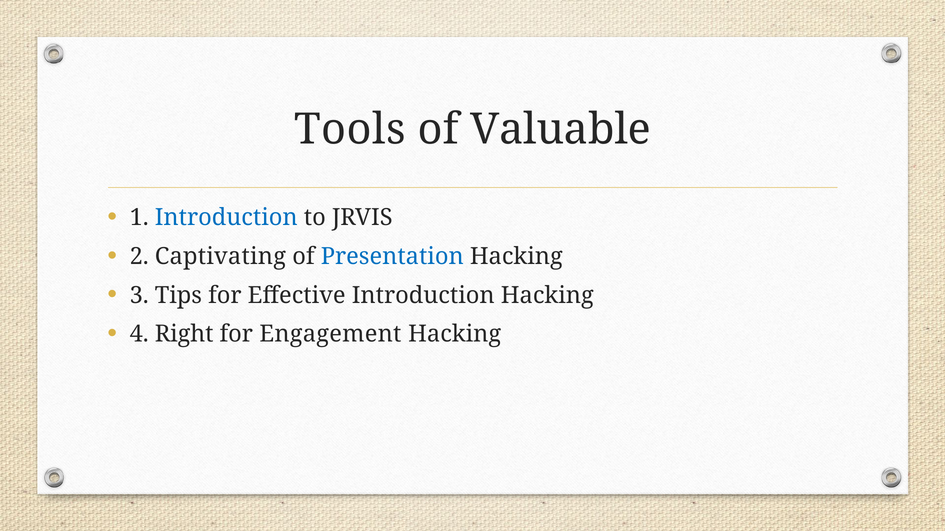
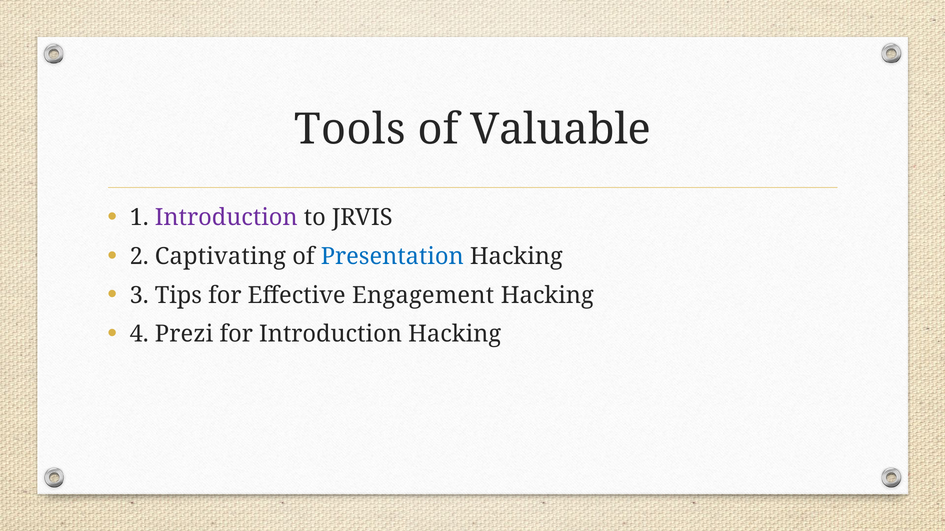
Introduction colour: blue -> purple (226, 218)
Effective Introduction: Introduction -> Engagement (423, 296)
Right: Right -> Prezi (184, 335)
for Engagement: Engagement -> Introduction (331, 335)
